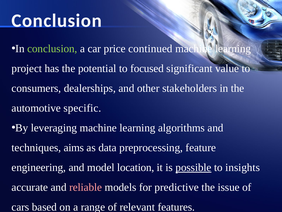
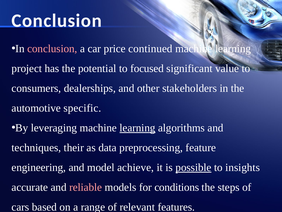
conclusion colour: light green -> pink (52, 49)
learning underline: none -> present (137, 128)
aims: aims -> their (74, 147)
location: location -> achieve (136, 167)
predictive: predictive -> conditions (177, 187)
issue: issue -> steps (229, 187)
